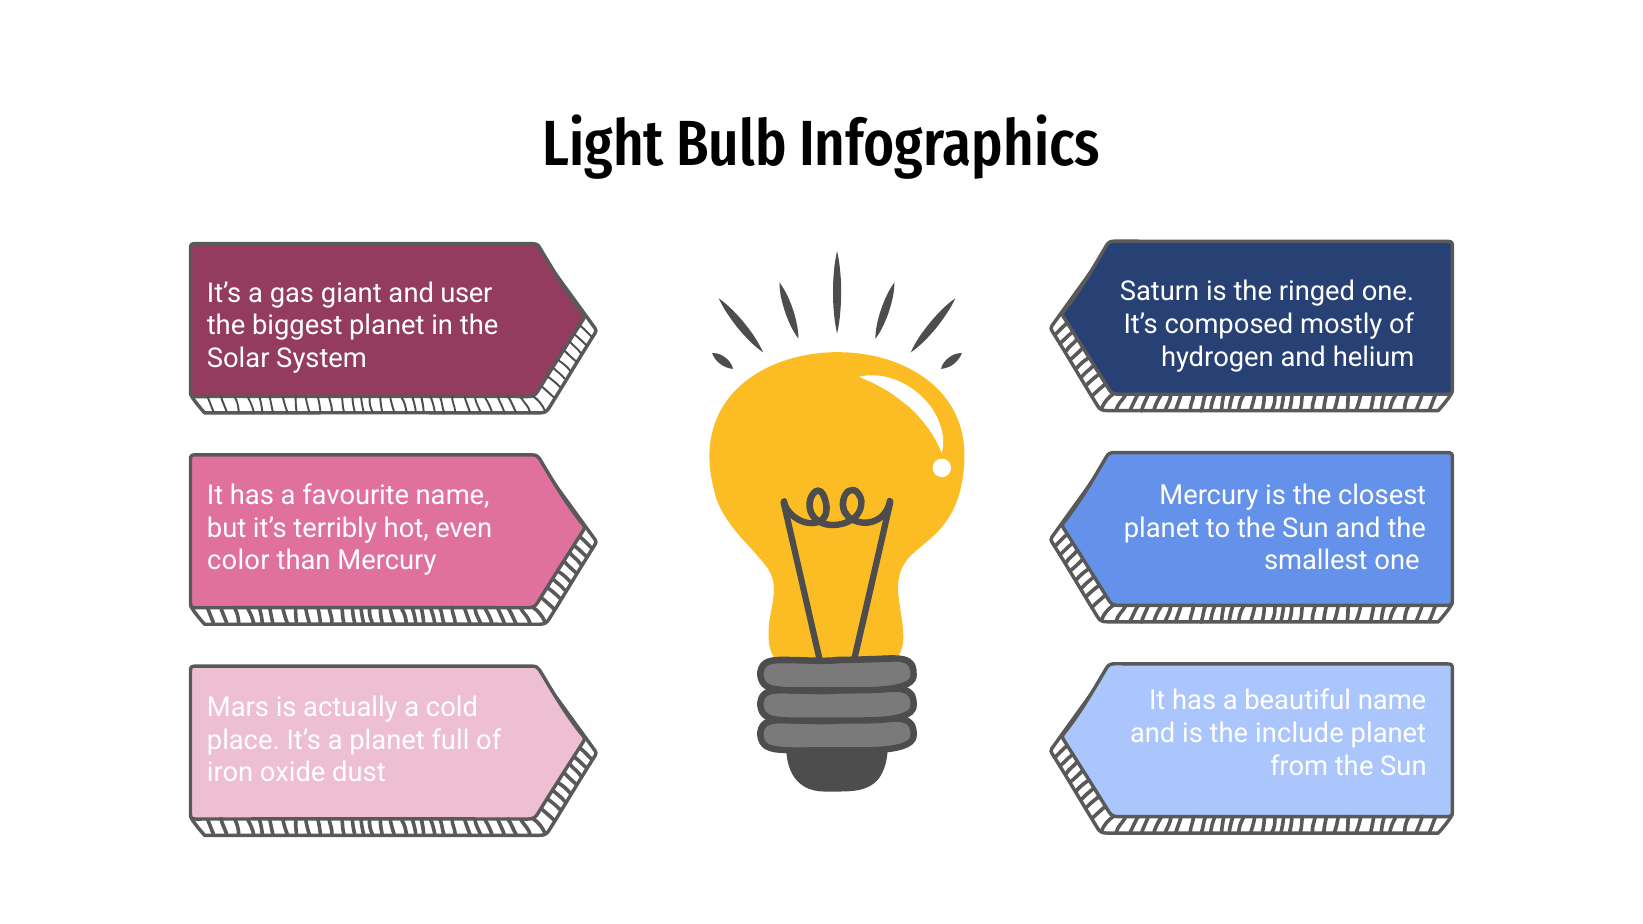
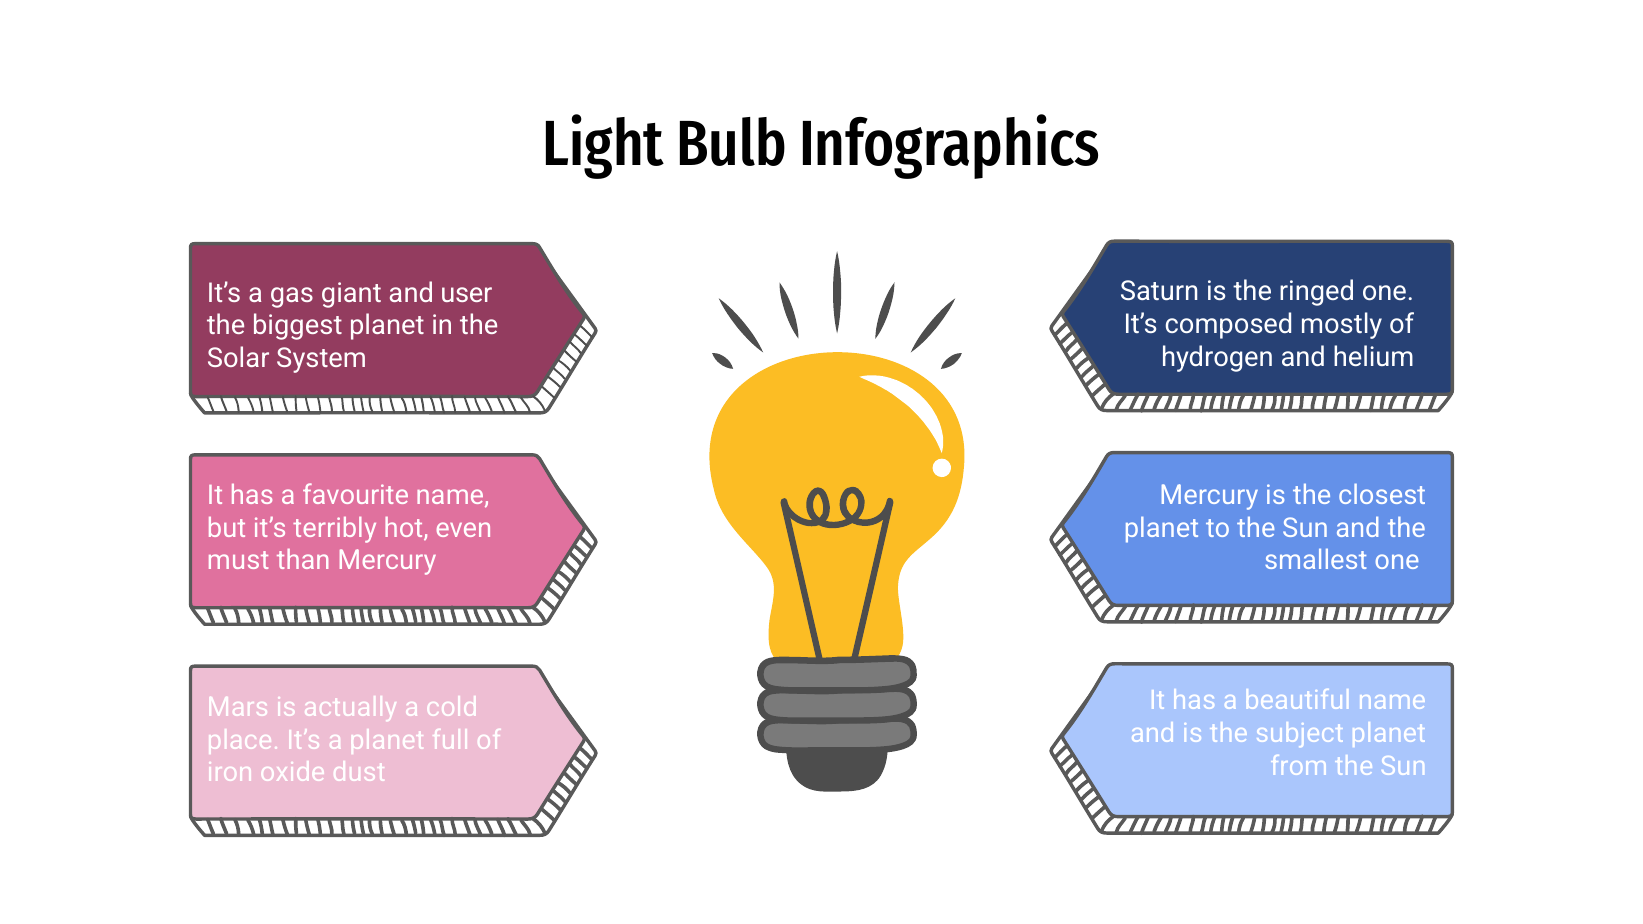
color: color -> must (238, 561)
include: include -> subject (1300, 734)
